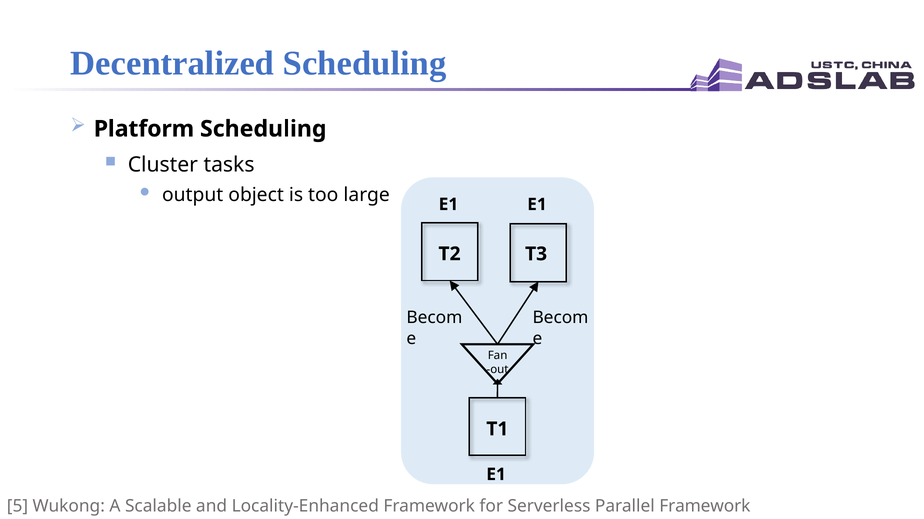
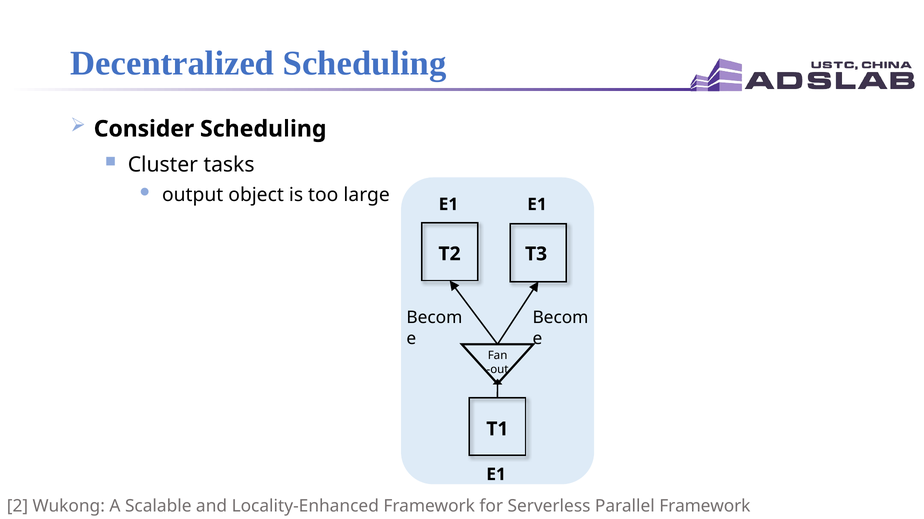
Platform: Platform -> Consider (144, 129)
5: 5 -> 2 (17, 507)
